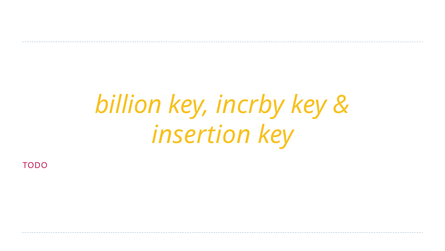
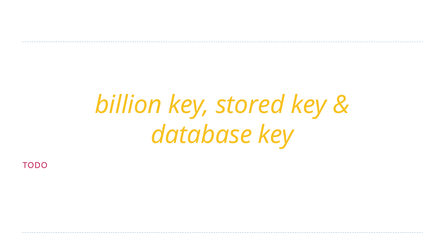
incrby: incrby -> stored (250, 105)
insertion: insertion -> database (201, 135)
